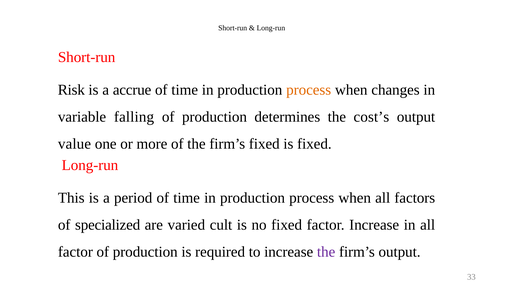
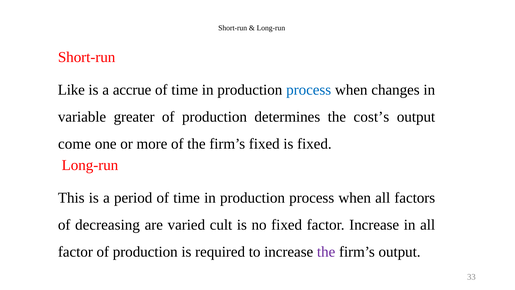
Risk: Risk -> Like (71, 90)
process colour: orange -> blue (309, 90)
falling: falling -> greater (134, 117)
value: value -> come (75, 144)
specialized: specialized -> decreasing (108, 225)
